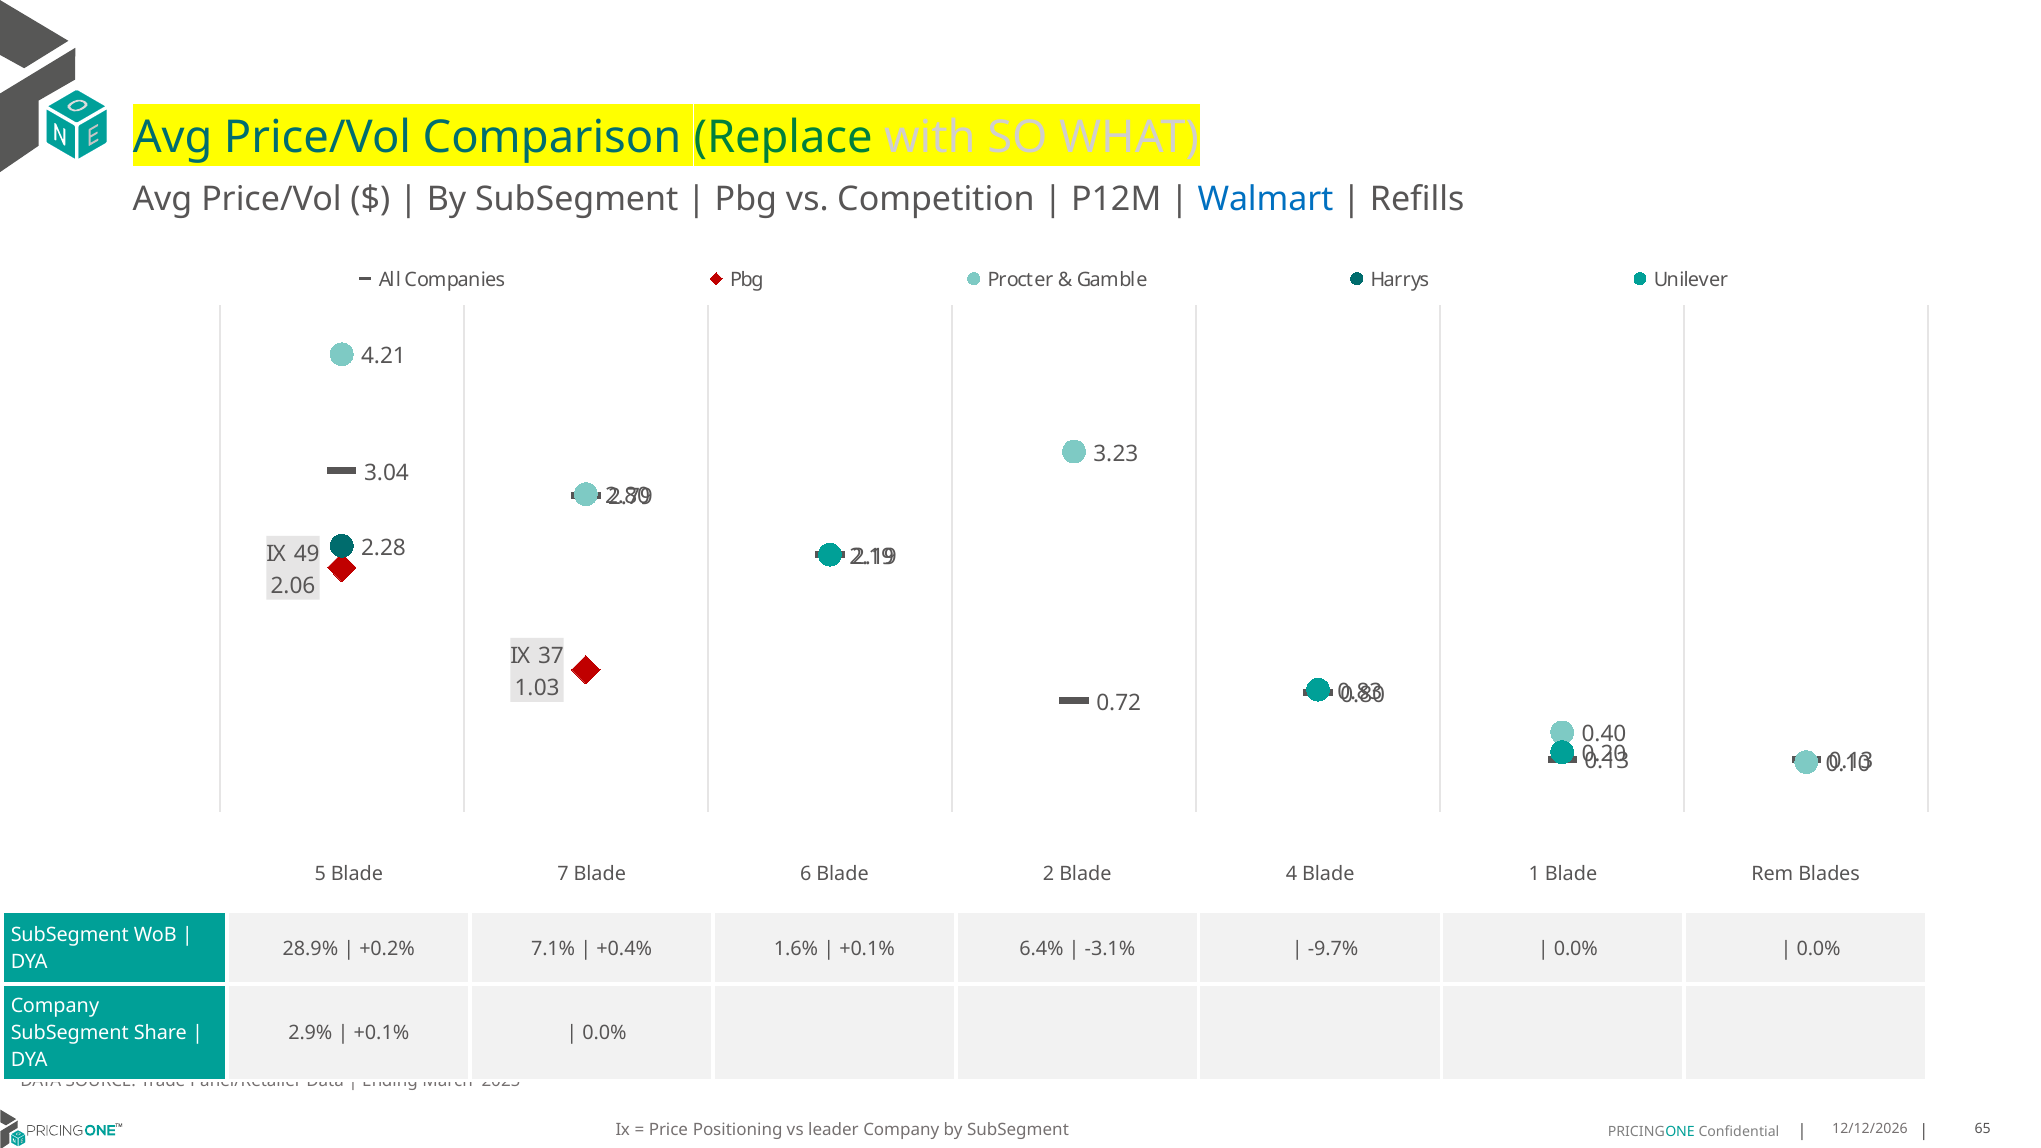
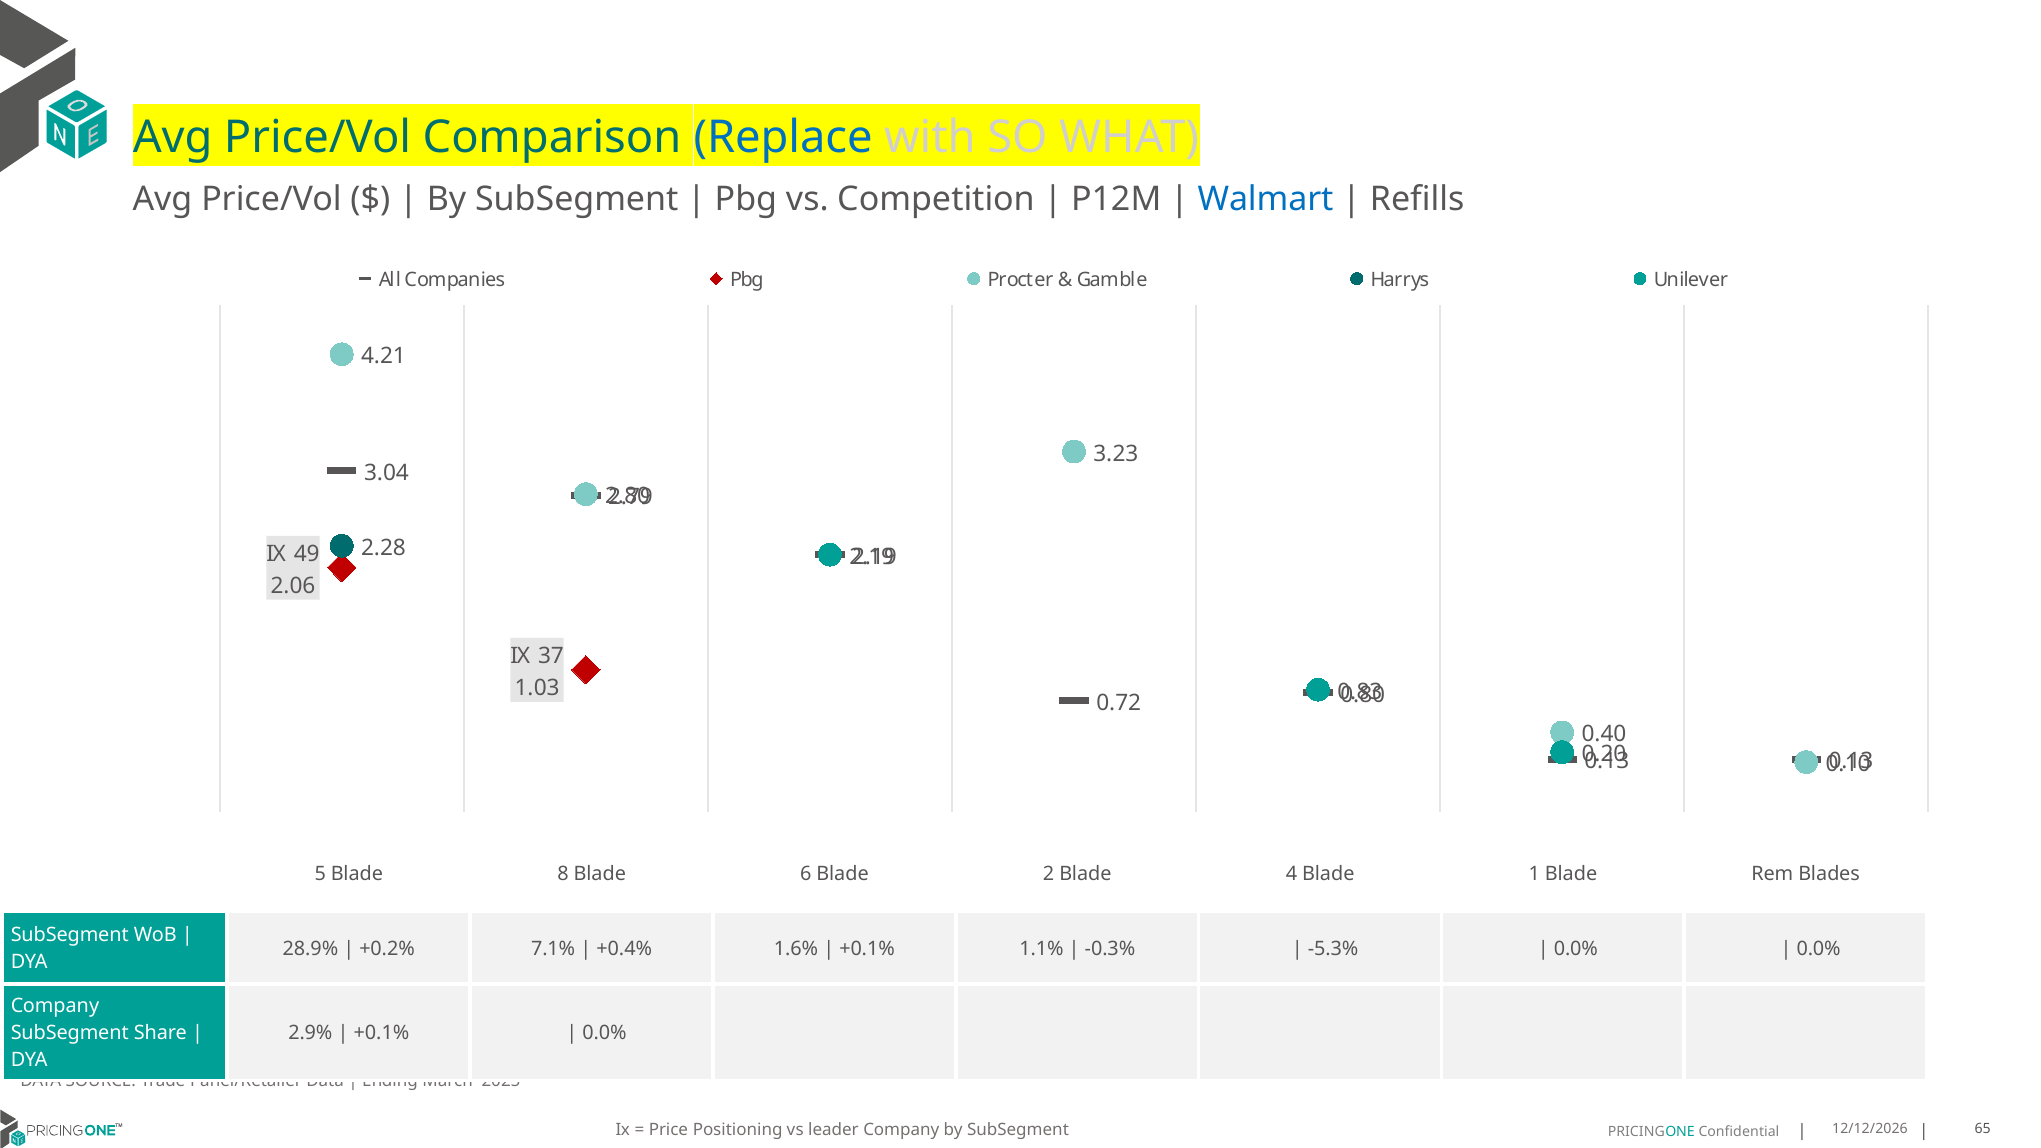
Replace colour: green -> blue (783, 137)
7: 7 -> 8 (563, 874)
6.4%: 6.4% -> 1.1% (1041, 949)
-3.1%: -3.1% -> -0.3% (1110, 949)
-9.7%: -9.7% -> -5.3% (1333, 949)
